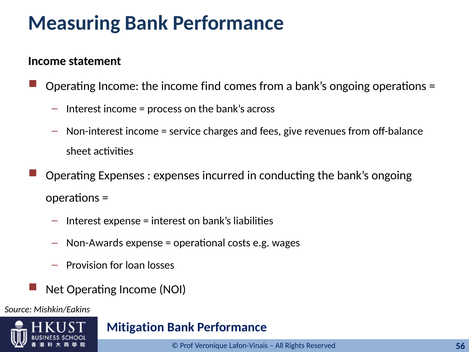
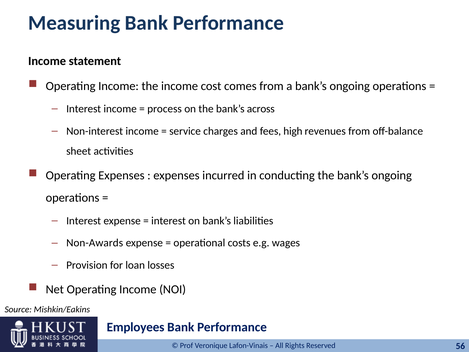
find: find -> cost (211, 86)
give: give -> high (293, 131)
Mitigation: Mitigation -> Employees (136, 327)
